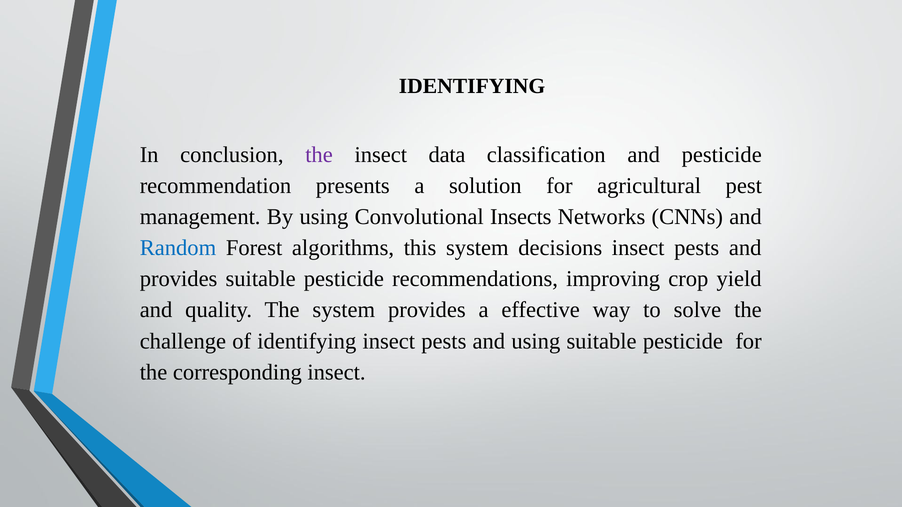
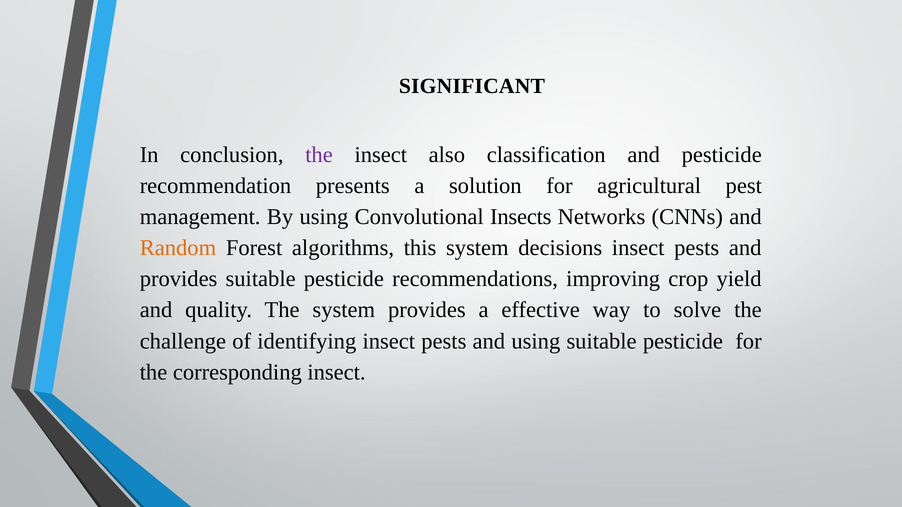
IDENTIFYING: IDENTIFYING -> SIGNIFICANT (472, 86)
data: data -> also (447, 155)
Random colour: blue -> orange (178, 248)
